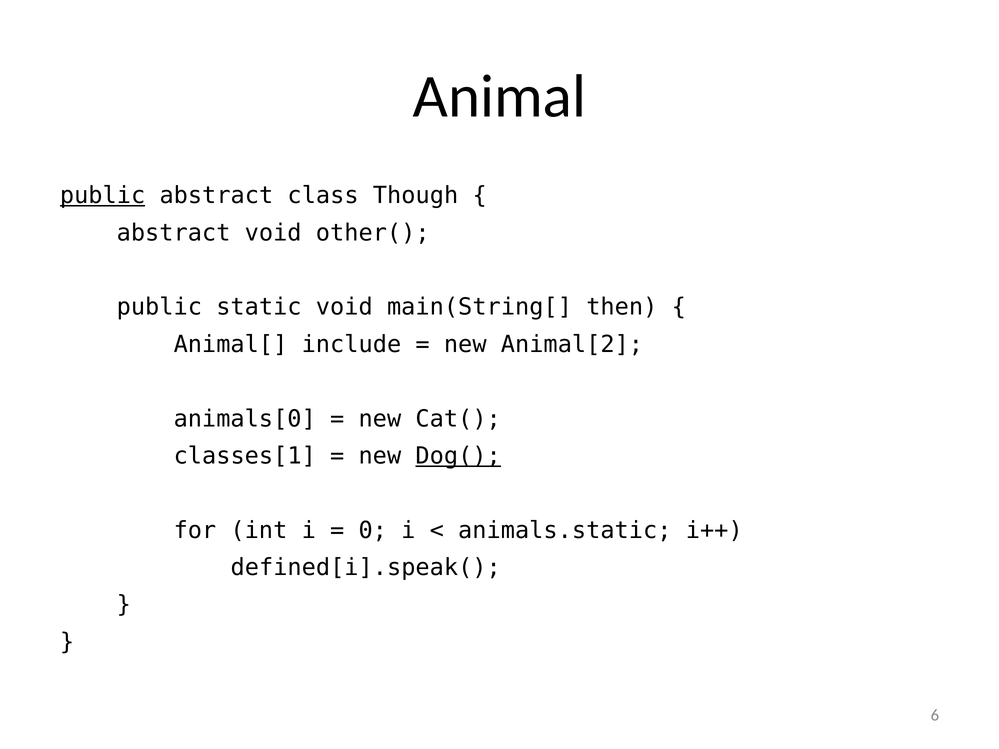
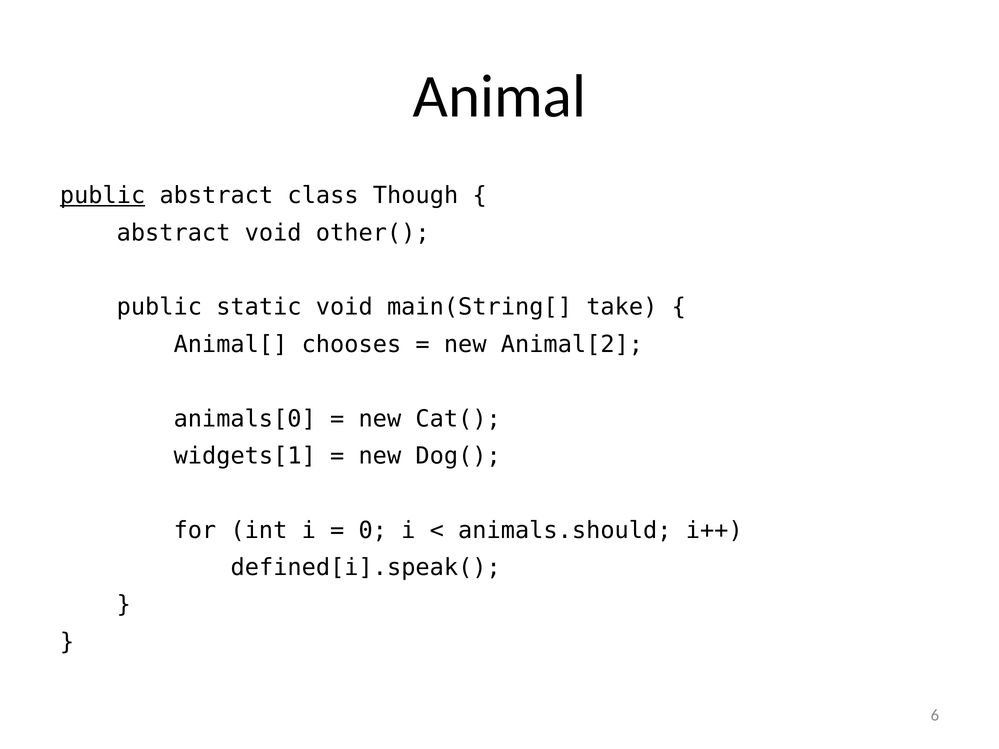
then: then -> take (622, 307)
include: include -> chooses (351, 344)
classes[1: classes[1 -> widgets[1 (245, 456)
Dog( underline: present -> none (458, 456)
animals.static: animals.static -> animals.should (565, 530)
